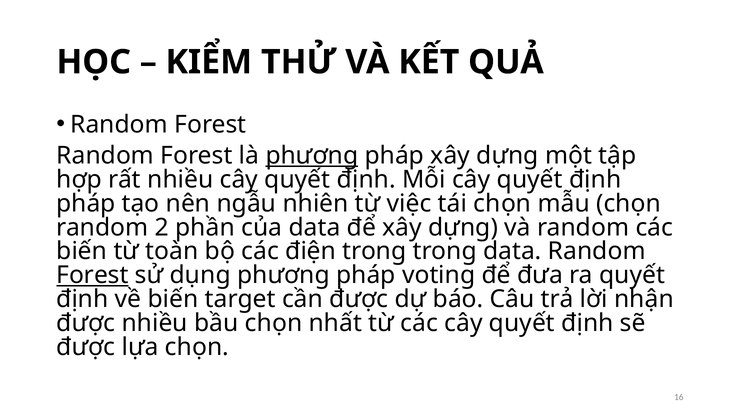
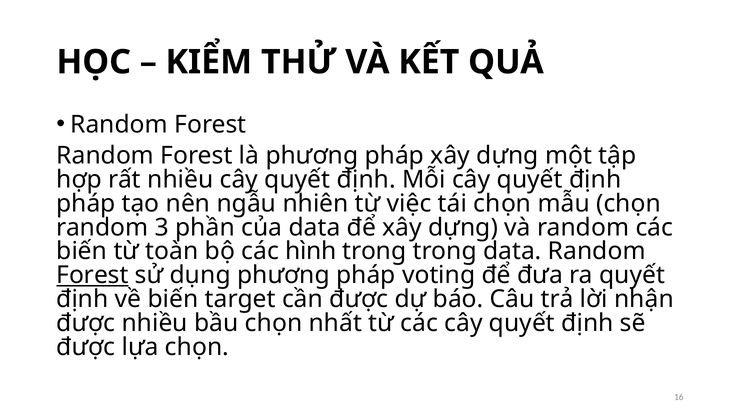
phương underline: present -> none (312, 156)
2: 2 -> 3 (162, 228)
điện: điện -> hình (311, 252)
